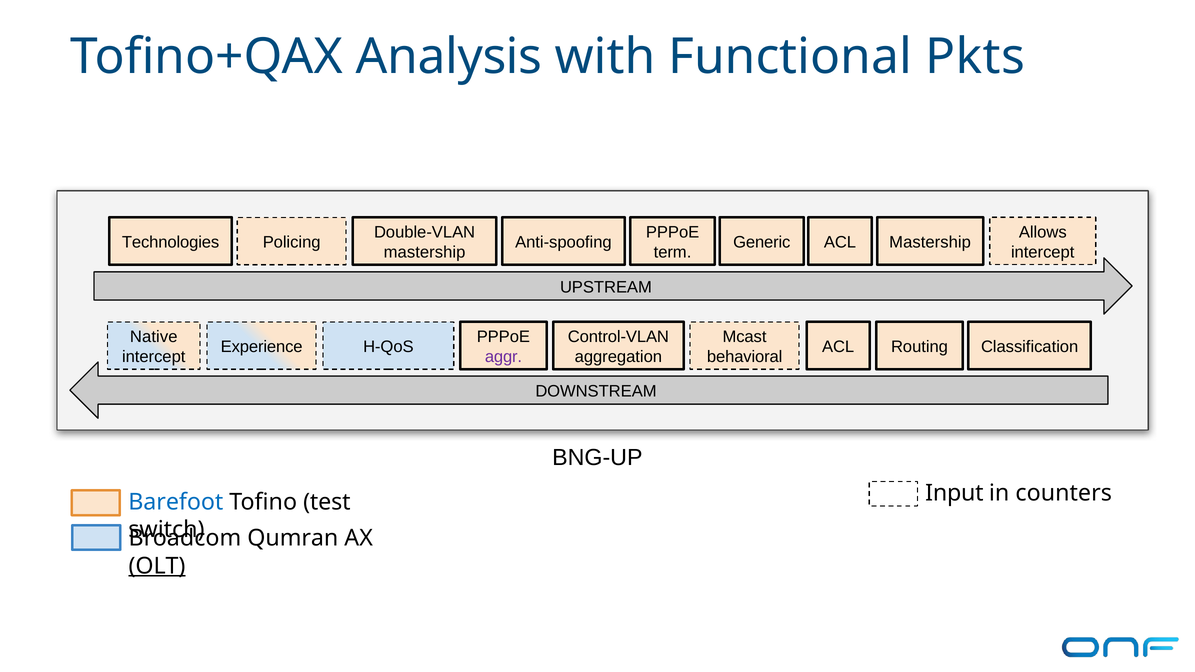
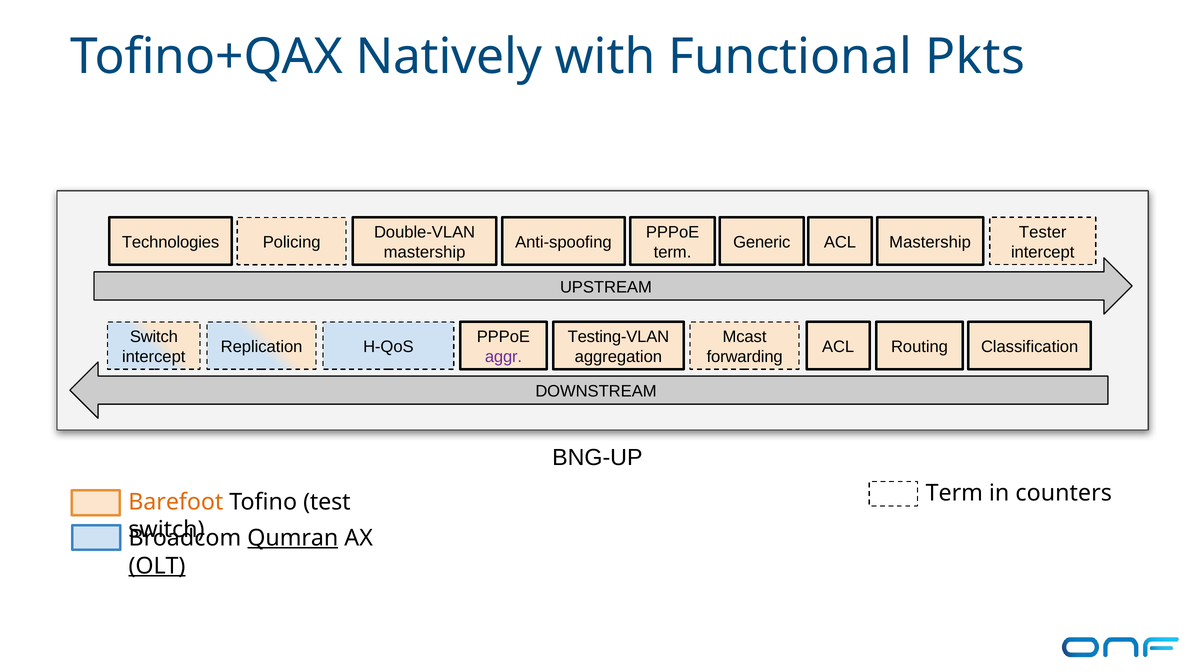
Analysis: Analysis -> Natively (449, 57)
Allows: Allows -> Tester (1043, 232)
Native: Native -> Switch (154, 337)
Control-VLAN: Control-VLAN -> Testing-VLAN (618, 337)
Experience: Experience -> Replication (262, 347)
behavioral: behavioral -> forwarding (745, 357)
Input: Input -> Term (954, 493)
Barefoot colour: blue -> orange (176, 502)
Qumran underline: none -> present (293, 538)
